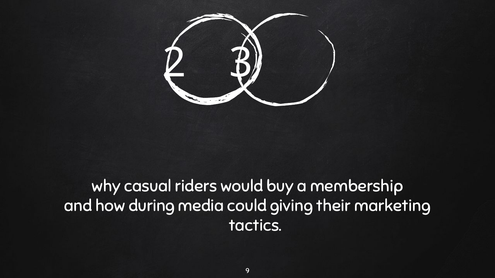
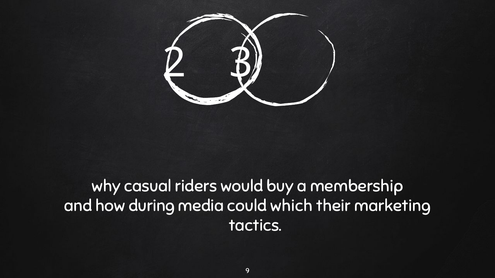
giving: giving -> which (291, 206)
